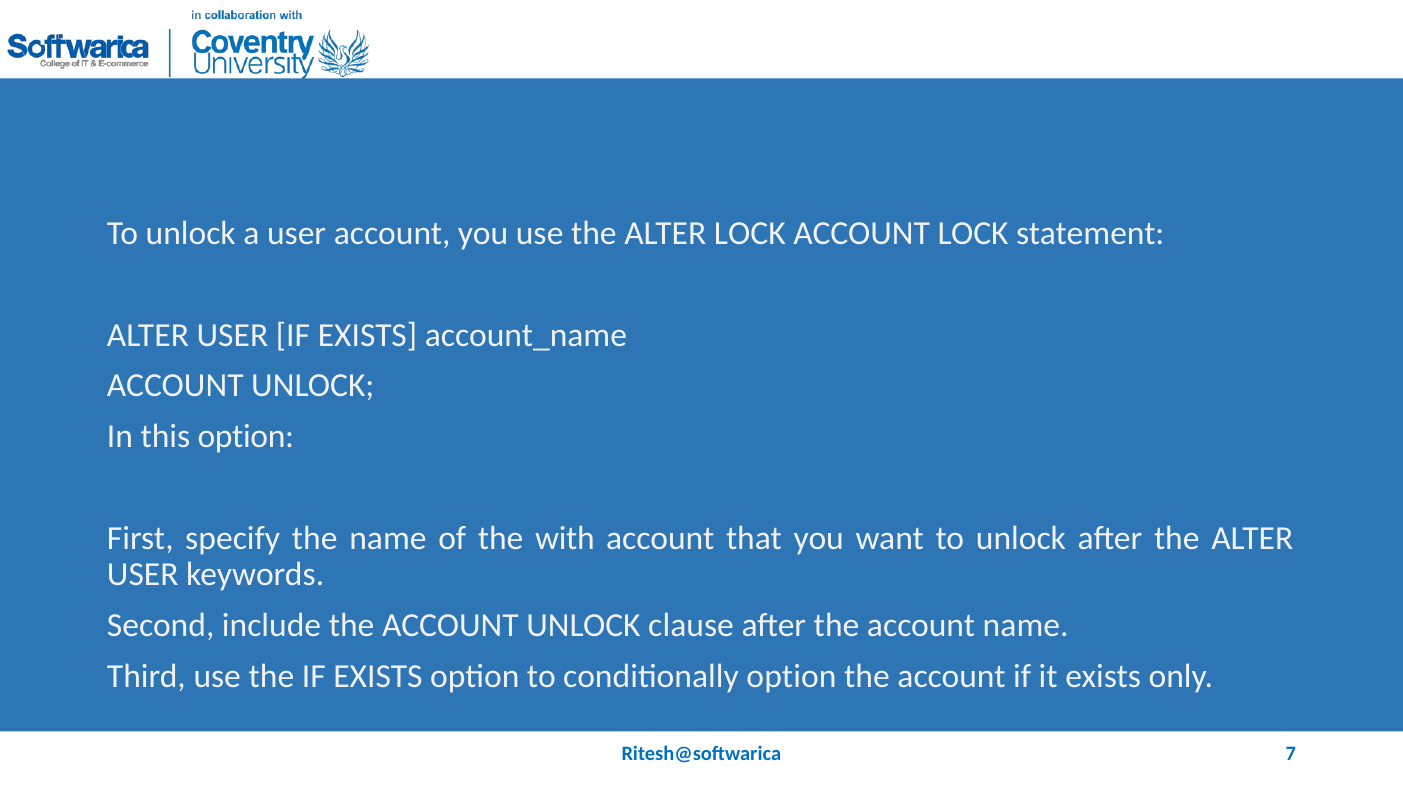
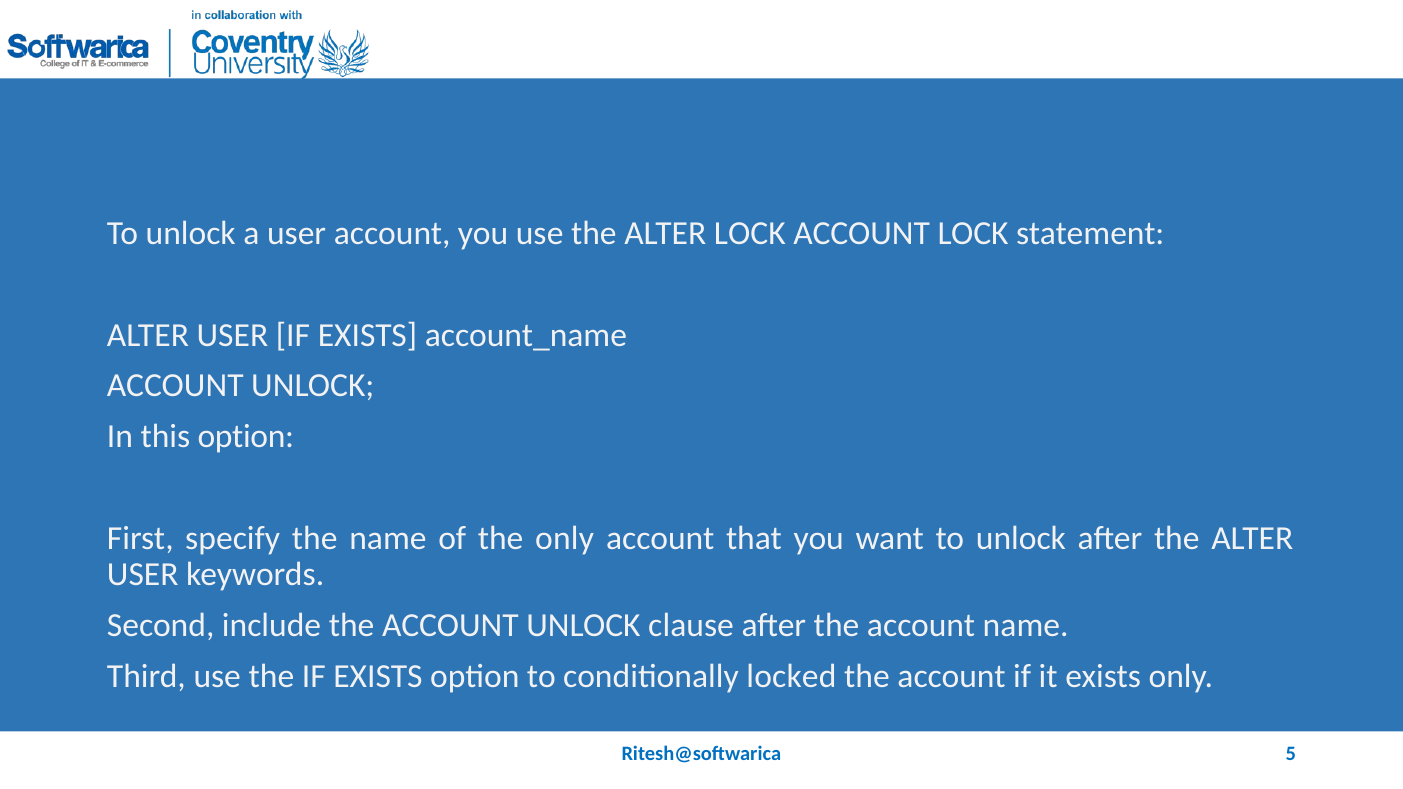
the with: with -> only (565, 539)
conditionally option: option -> locked (791, 677)
7: 7 -> 5 (1291, 754)
